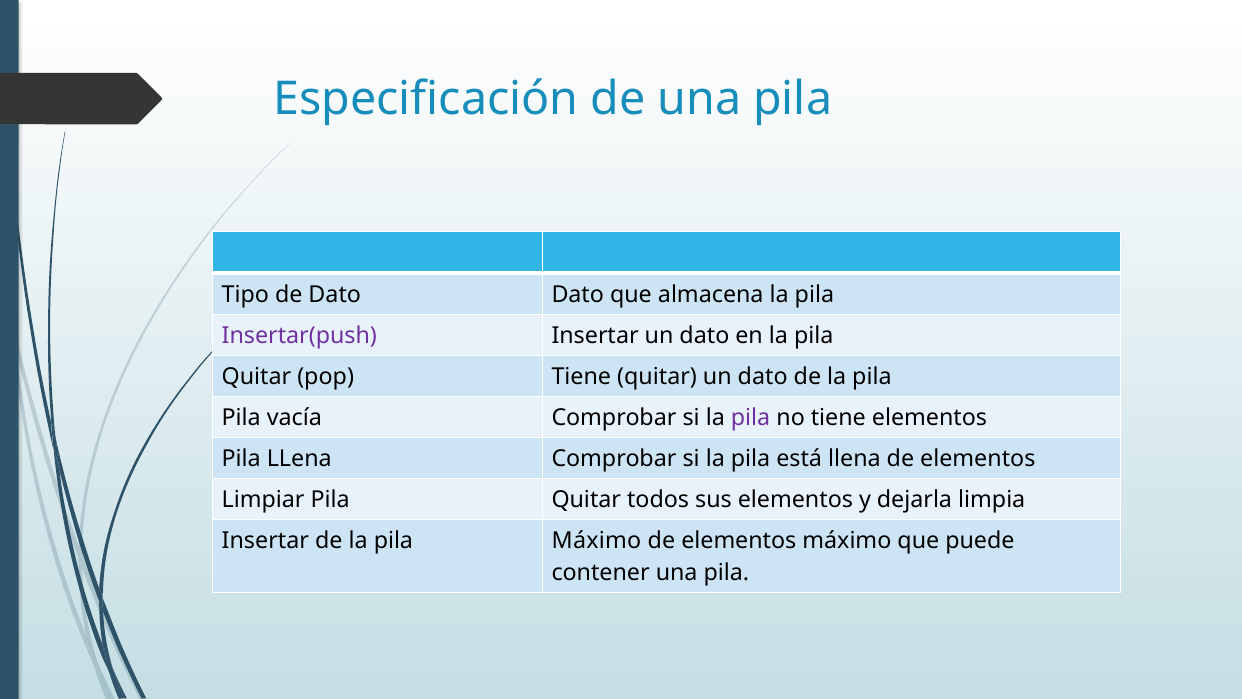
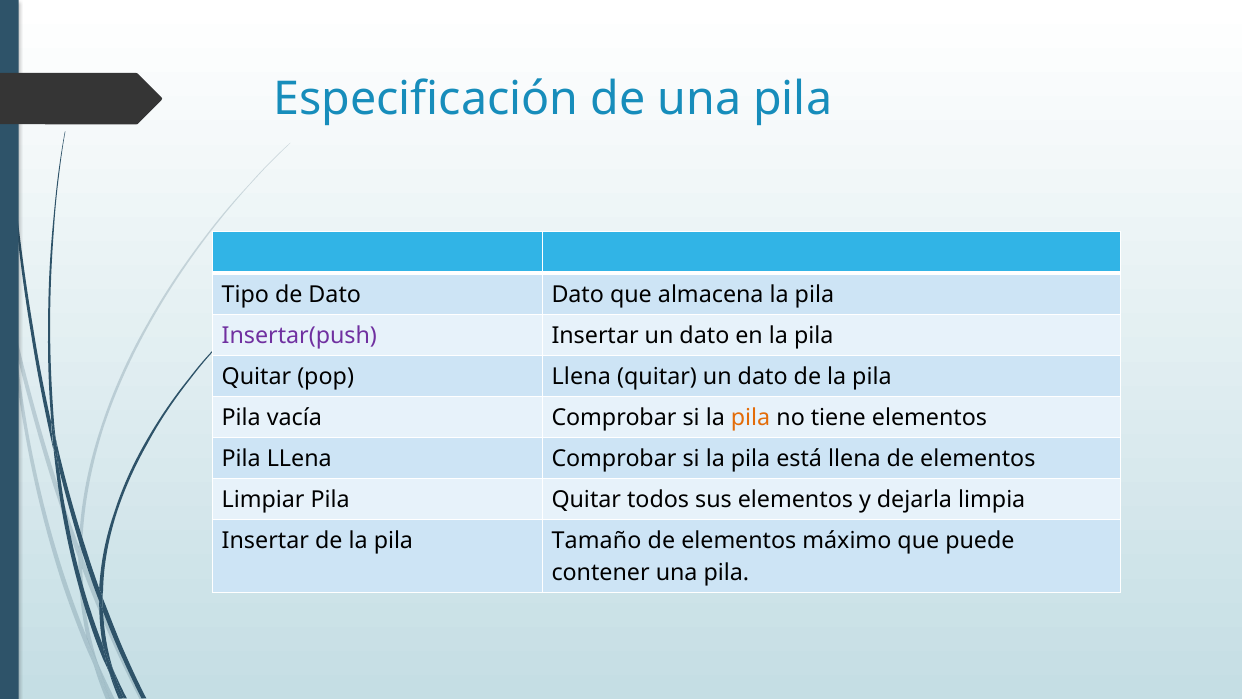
pop Tiene: Tiene -> Llena (581, 377)
pila colour: purple -> orange (751, 418)
pila Máximo: Máximo -> Tamaño (597, 541)
